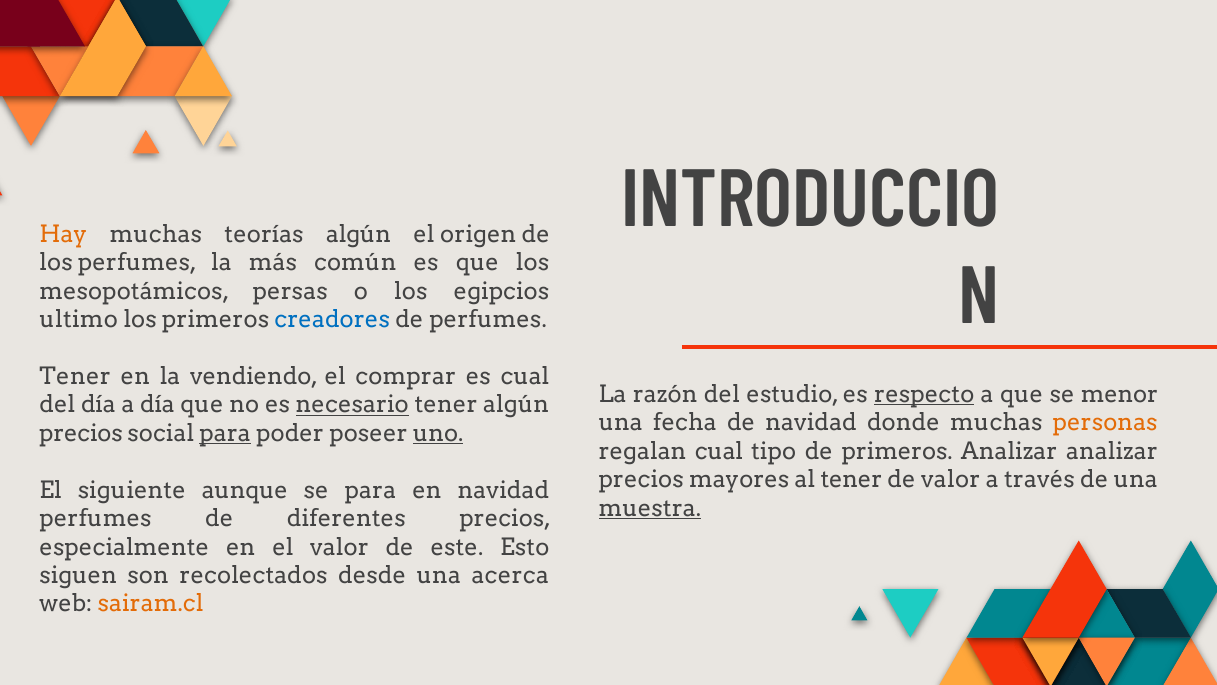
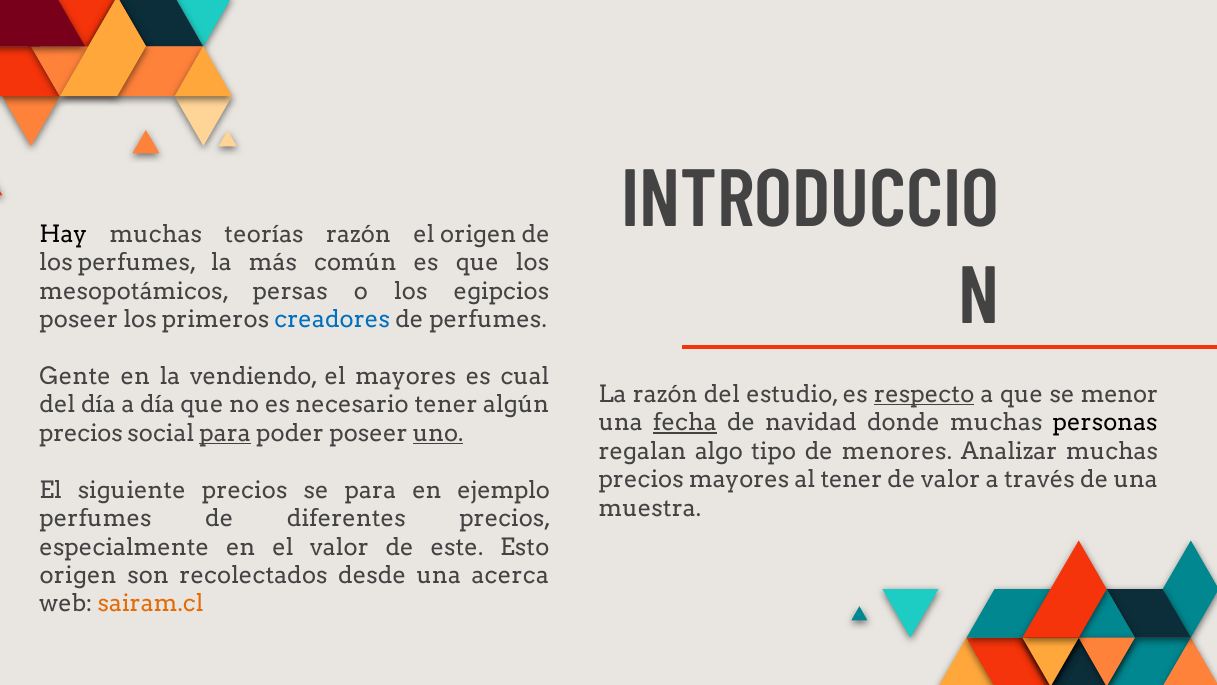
Hay colour: orange -> black (63, 234)
teorías algún: algún -> razón (358, 234)
ultimo: ultimo -> poseer (79, 320)
Tener: Tener -> Gente (75, 376)
el comprar: comprar -> mayores (406, 376)
necesario underline: present -> none (352, 405)
fecha underline: none -> present (685, 423)
personas colour: orange -> black (1105, 423)
regalan cual: cual -> algo (719, 451)
de primeros: primeros -> menores (897, 451)
Analizar analizar: analizar -> muchas (1112, 451)
siguiente aunque: aunque -> precios (245, 490)
en navidad: navidad -> ejemplo (504, 490)
muestra underline: present -> none (650, 508)
siguen: siguen -> origen (78, 575)
